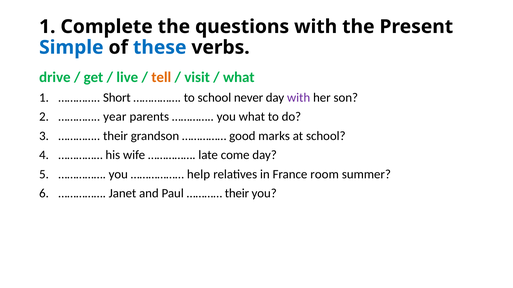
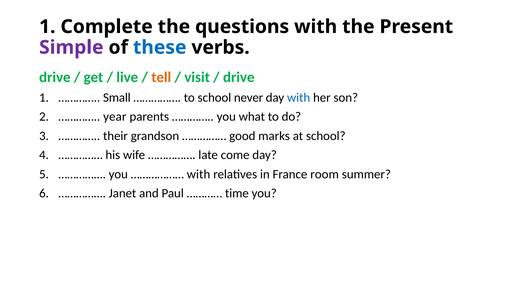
Simple colour: blue -> purple (71, 47)
what: what -> drive (239, 77)
Short: Short -> Small (117, 98)
with colour: purple -> blue (299, 98)
help: help -> with (199, 174)
their: their -> time (237, 194)
